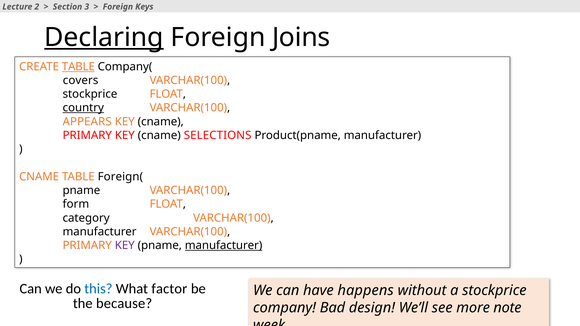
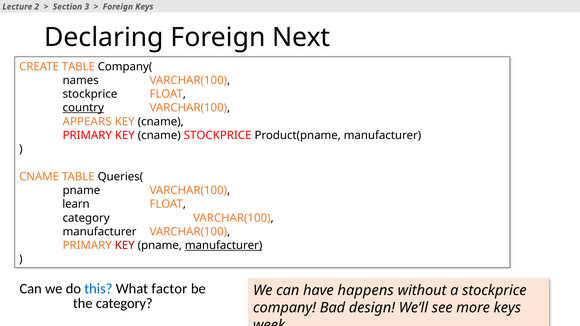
Declaring underline: present -> none (104, 37)
Joins: Joins -> Next (301, 37)
TABLE underline: present -> none (78, 67)
covers: covers -> names (81, 80)
cname SELECTIONS: SELECTIONS -> STOCKPRICE (218, 135)
Foreign(: Foreign( -> Queries( (120, 177)
form: form -> learn (76, 204)
KEY colour: purple -> red (125, 246)
the because: because -> category (124, 304)
more note: note -> keys (507, 308)
